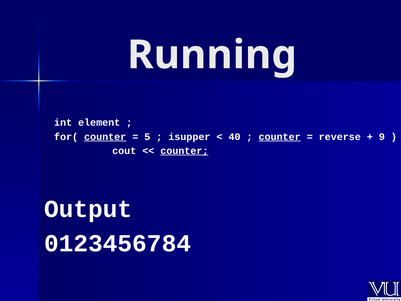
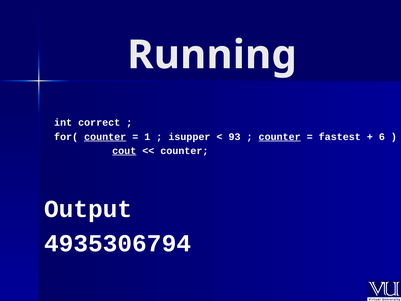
element: element -> correct (99, 123)
5: 5 -> 1 (147, 137)
40: 40 -> 93 (235, 137)
reverse: reverse -> fastest (340, 137)
9: 9 -> 6 (382, 137)
cout underline: none -> present (124, 151)
counter underline: present -> none (184, 151)
0123456784: 0123456784 -> 4935306794 (118, 243)
